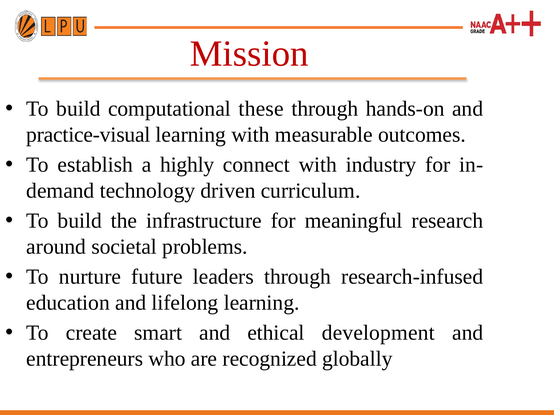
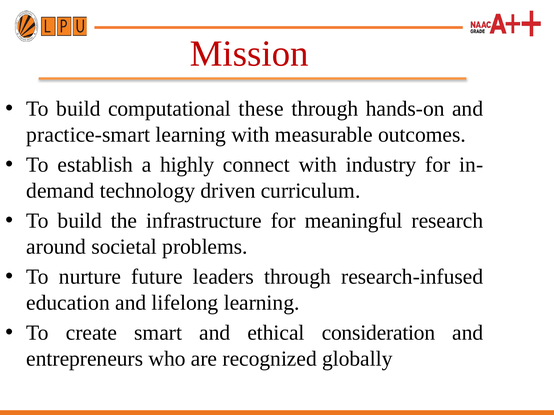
practice-visual: practice-visual -> practice-smart (88, 135)
development: development -> consideration (378, 333)
